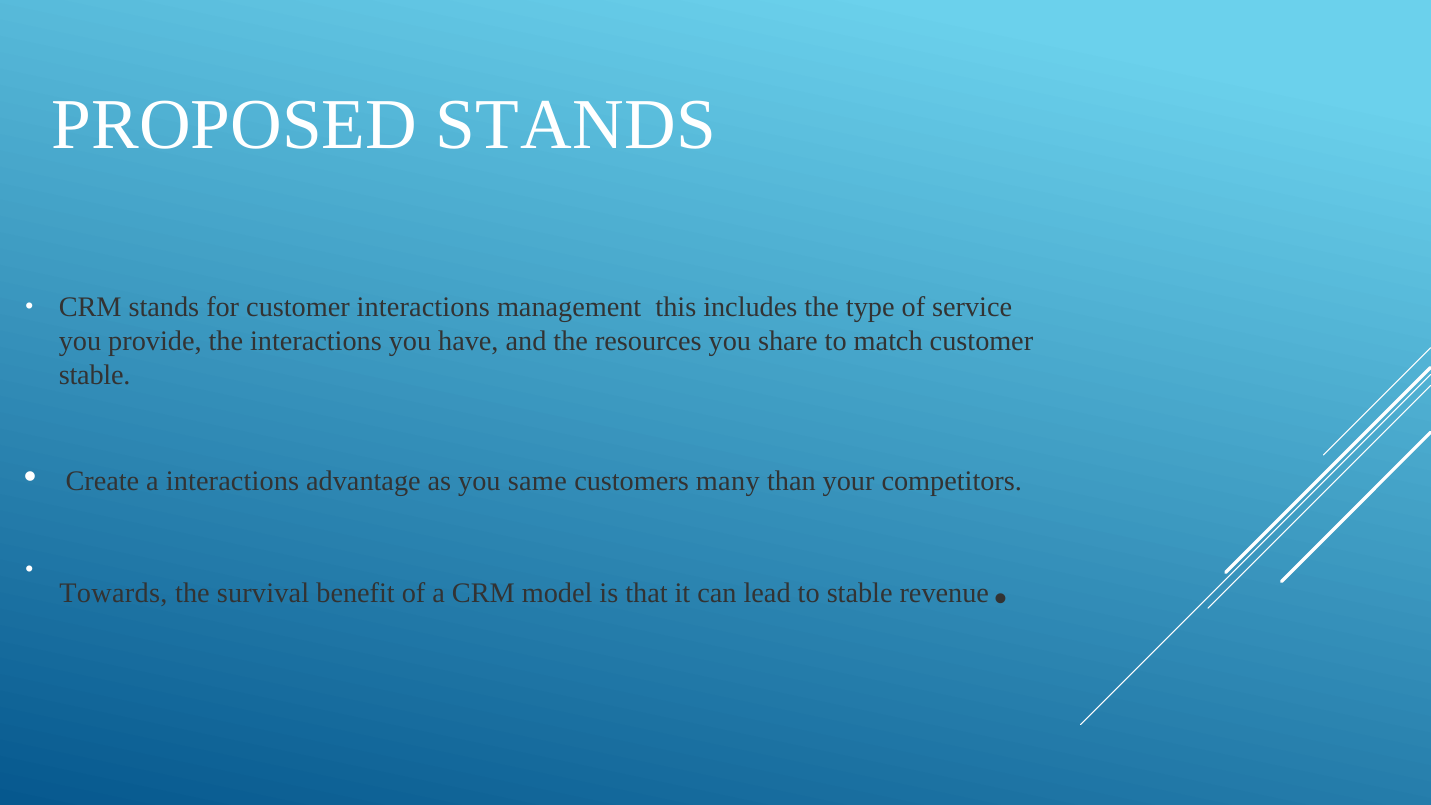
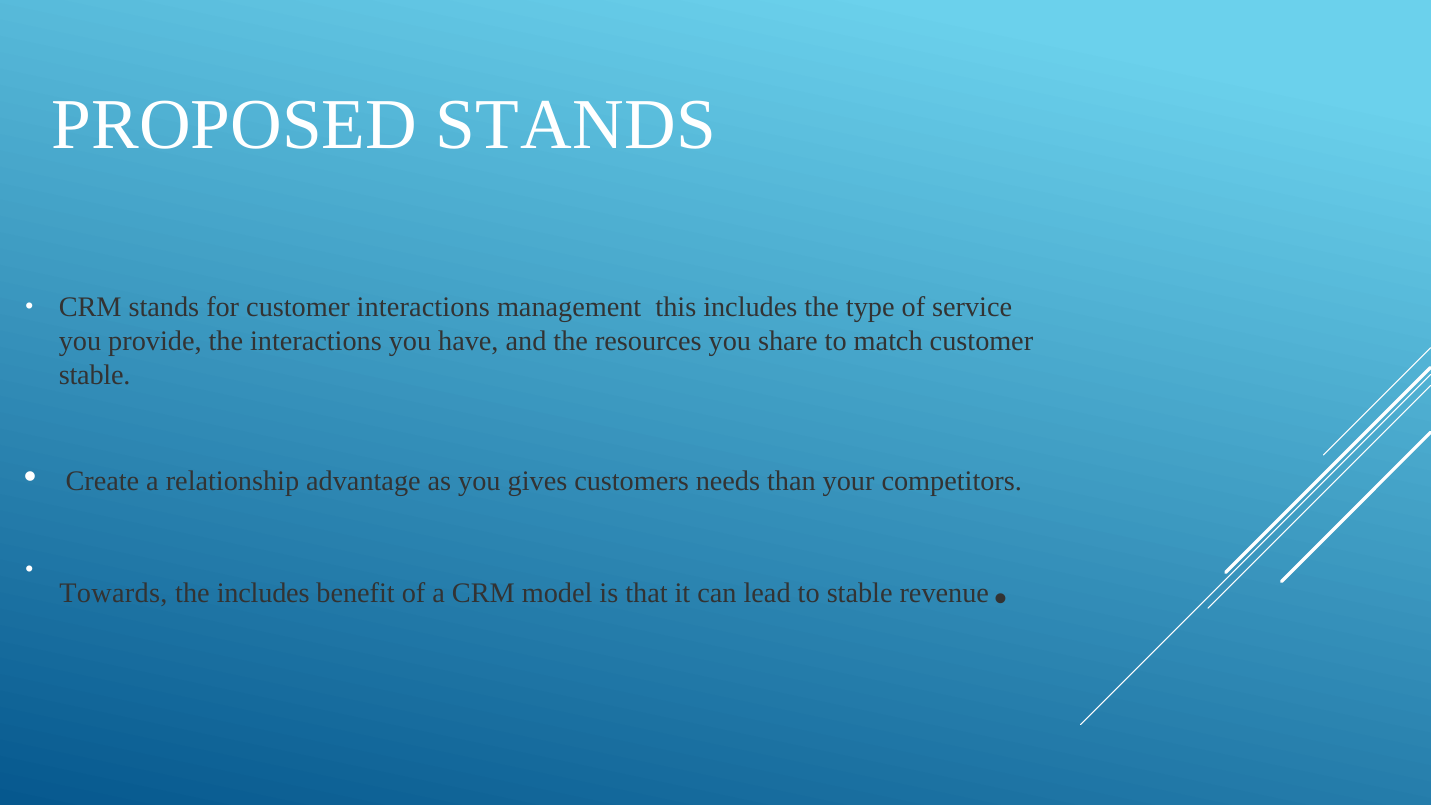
a interactions: interactions -> relationship (233, 481)
same: same -> gives (537, 481)
many: many -> needs (728, 481)
the survival: survival -> includes (263, 593)
